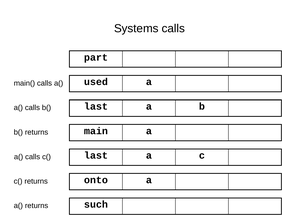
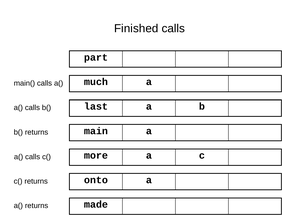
Systems: Systems -> Finished (136, 28)
used: used -> much (96, 82)
c( last: last -> more (96, 156)
such: such -> made (96, 205)
